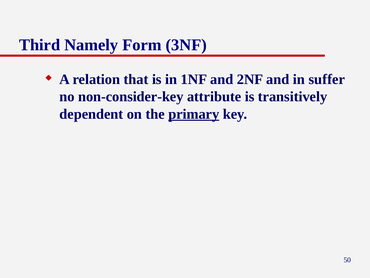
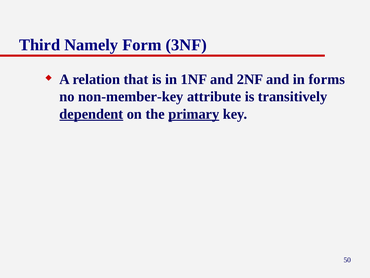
suffer: suffer -> forms (327, 79)
non-consider-key: non-consider-key -> non-member-key (131, 97)
dependent underline: none -> present (91, 114)
